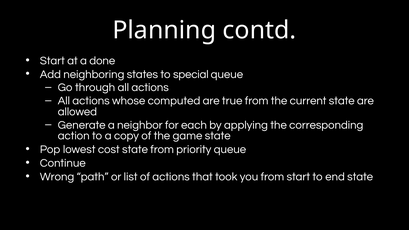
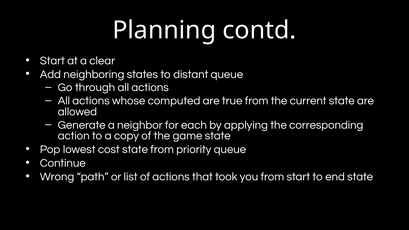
done: done -> clear (102, 61)
special: special -> distant (191, 74)
